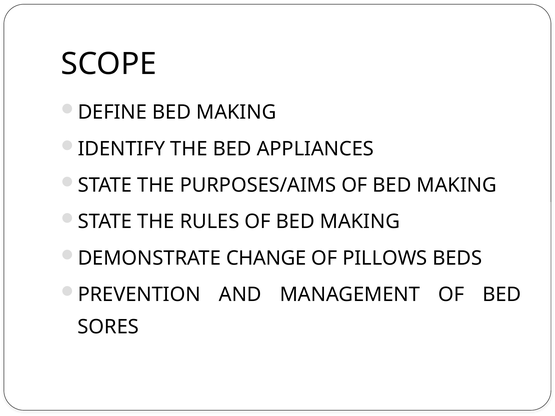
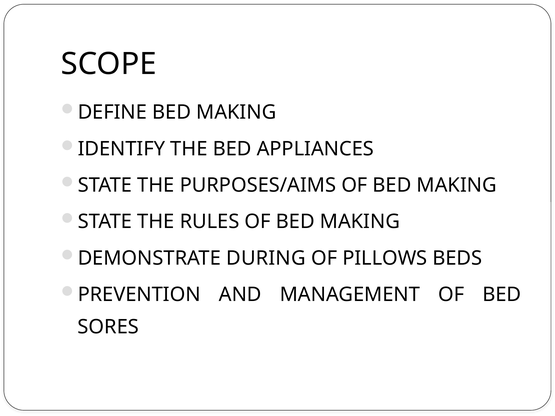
CHANGE: CHANGE -> DURING (266, 258)
